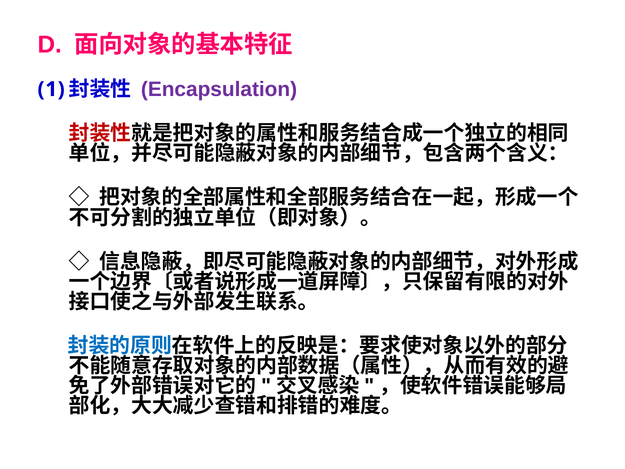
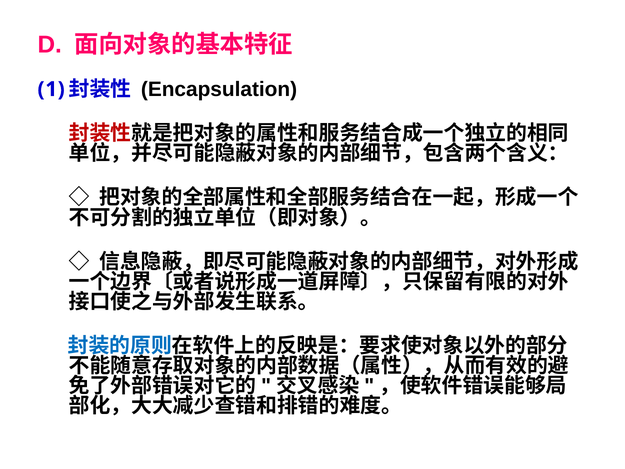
Encapsulation colour: purple -> black (219, 89)
